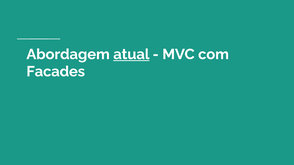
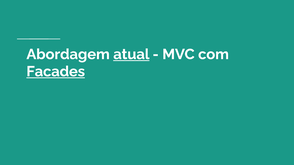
Facades underline: none -> present (56, 72)
